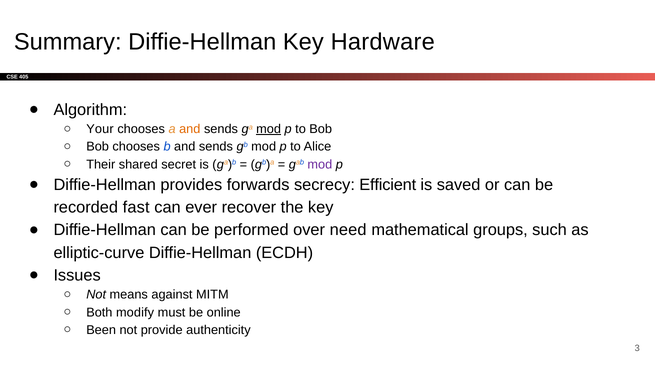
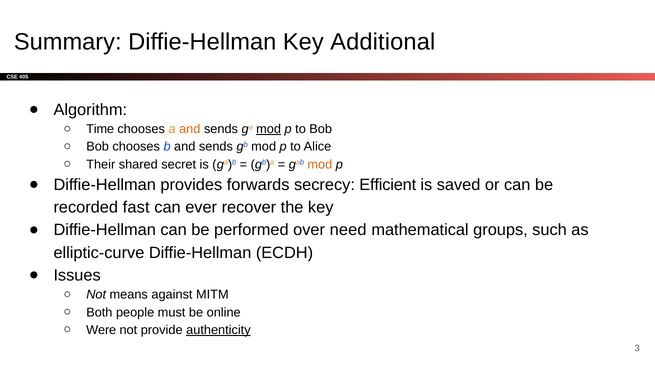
Hardware: Hardware -> Additional (383, 42)
Your: Your -> Time (100, 129)
mod colour: purple -> orange (320, 165)
modify: modify -> people (135, 313)
Been: Been -> Were (101, 330)
authenticity underline: none -> present (218, 330)
